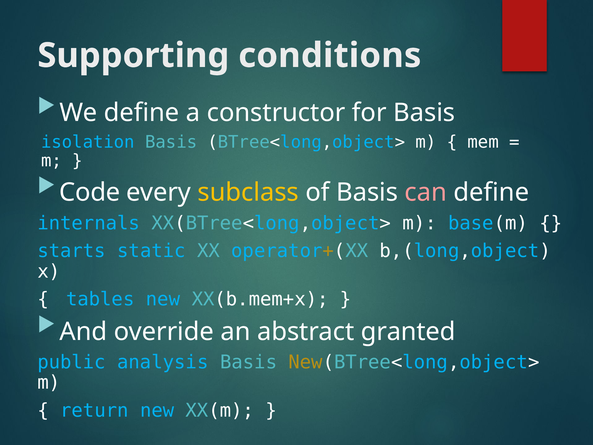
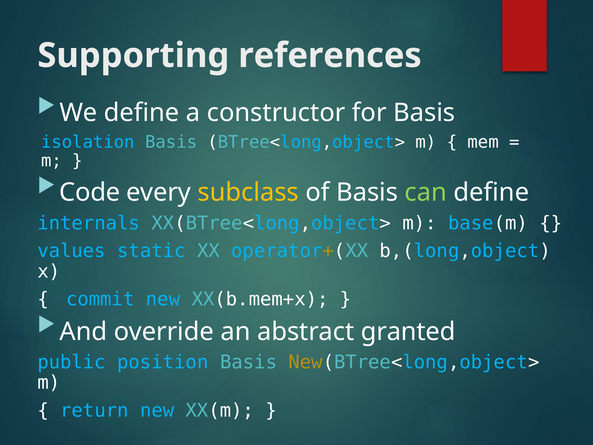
conditions: conditions -> references (330, 56)
can colour: pink -> light green (426, 192)
starts: starts -> values (72, 251)
tables: tables -> commit (100, 299)
analysis: analysis -> position (163, 362)
